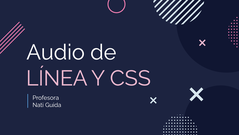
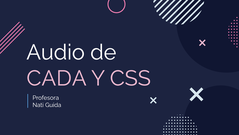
LÍNEA: LÍNEA -> CADA (57, 78)
